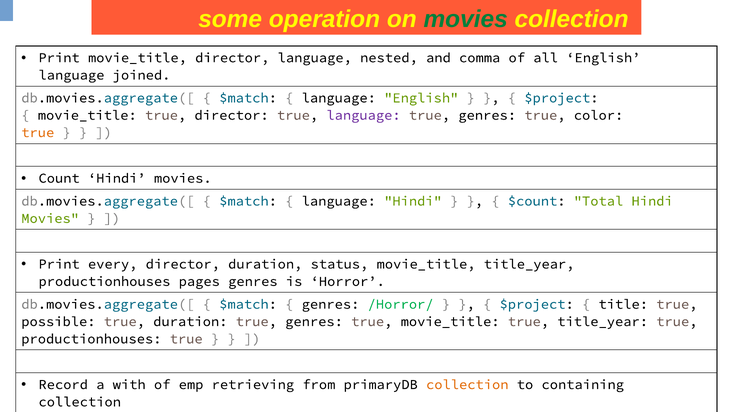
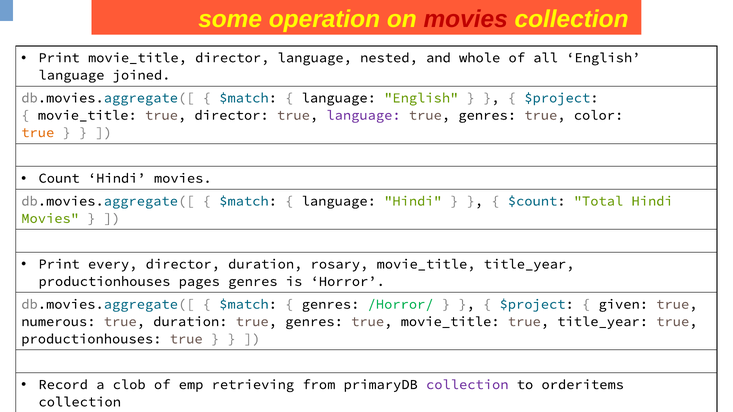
movies colour: green -> red (466, 19)
comma: comma -> whole (480, 58)
status: status -> rosary (339, 264)
title: title -> given (623, 304)
possible: possible -> numerous (58, 322)
with: with -> clob (129, 385)
collection colour: orange -> purple (467, 385)
containing: containing -> orderitems (583, 385)
